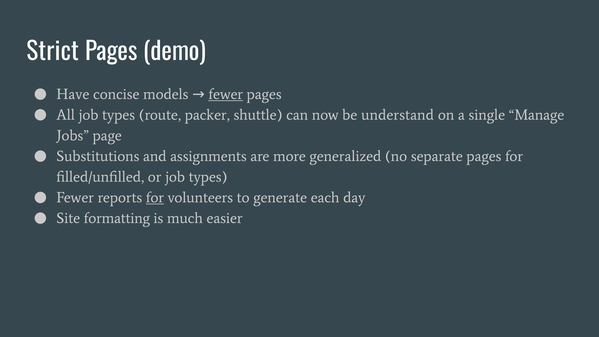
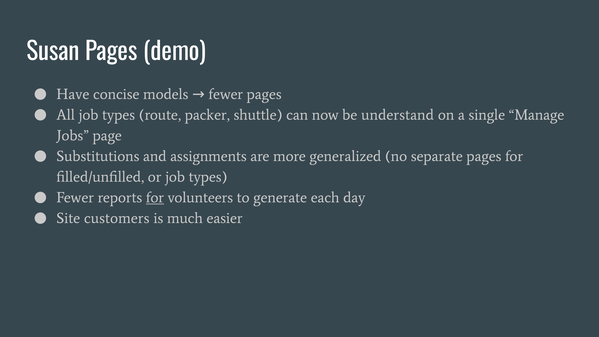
Strict: Strict -> Susan (53, 52)
fewer underline: present -> none (226, 94)
formatting: formatting -> customers (117, 218)
